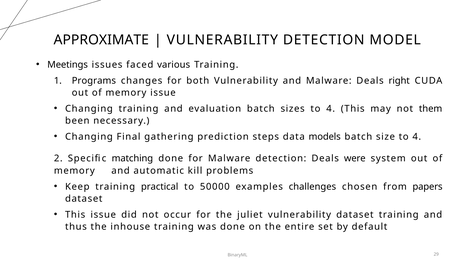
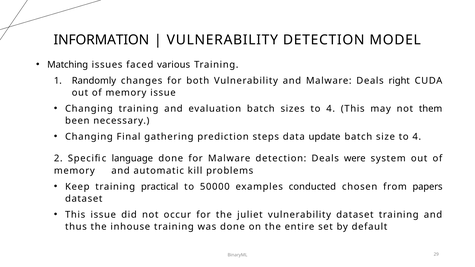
APPROXIMATE: APPROXIMATE -> INFORMATION (101, 40)
Meetings: Meetings -> Matching (68, 65)
Programs: Programs -> Randomly (94, 81)
models: models -> update (325, 137)
matching: matching -> language (132, 159)
challenges: challenges -> conducted (312, 187)
